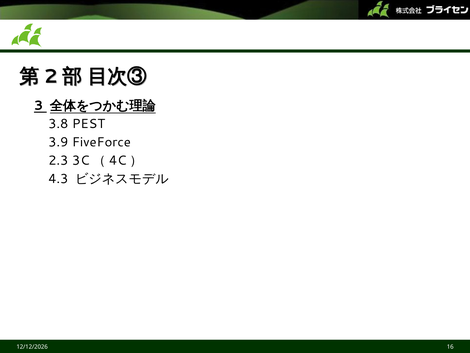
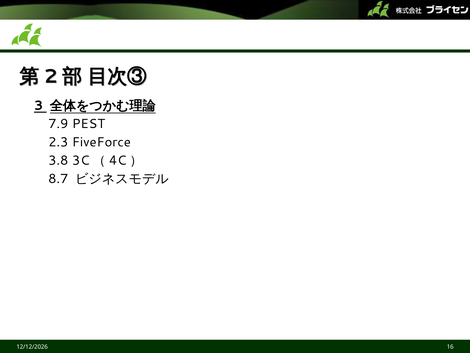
3.8: 3.8 -> 7.9 (58, 124)
3.9: 3.9 -> 2.3 (58, 142)
2.3: 2.3 -> 3.8 (58, 160)
4.3: 4.3 -> 8.7 (58, 179)
